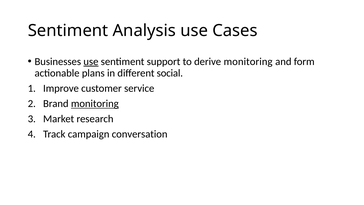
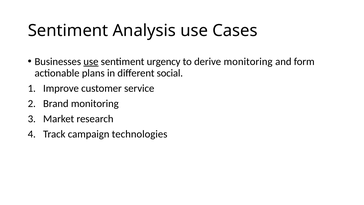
support: support -> urgency (164, 62)
monitoring underline: present -> none (95, 104)
conversation: conversation -> technologies (140, 134)
